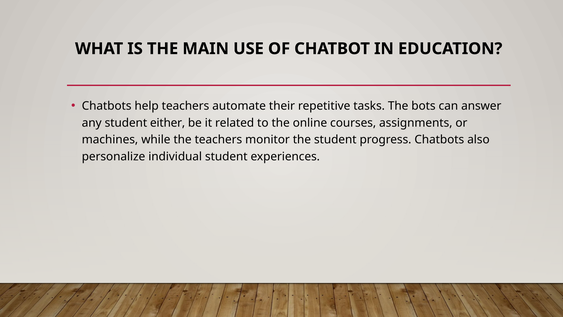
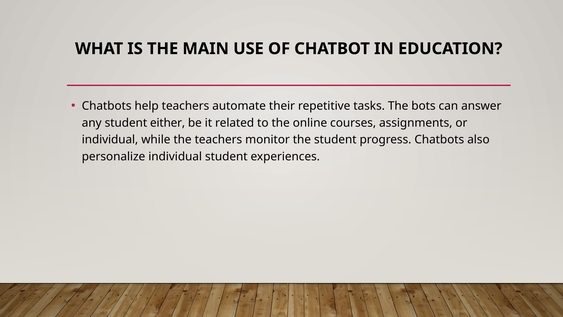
machines: machines -> individual (110, 140)
